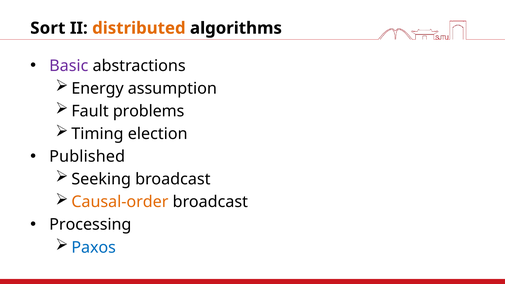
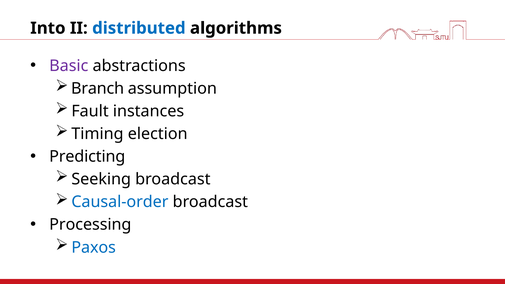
Sort: Sort -> Into (48, 28)
distributed colour: orange -> blue (139, 28)
Energy: Energy -> Branch (98, 88)
problems: problems -> instances (149, 111)
Published: Published -> Predicting (87, 157)
Causal-order colour: orange -> blue (120, 202)
